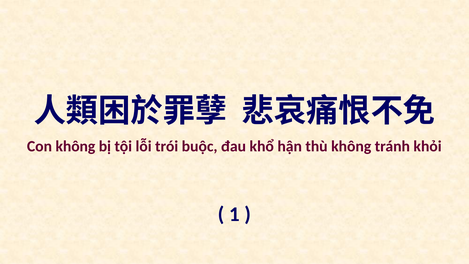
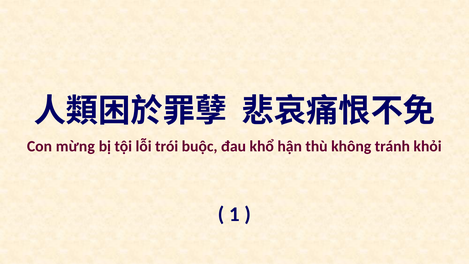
Con không: không -> mừng (75, 146)
